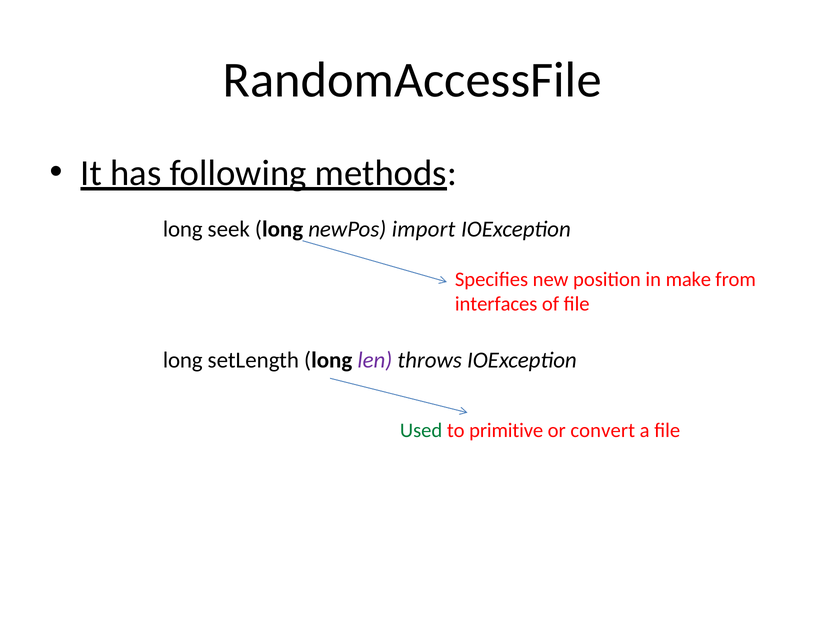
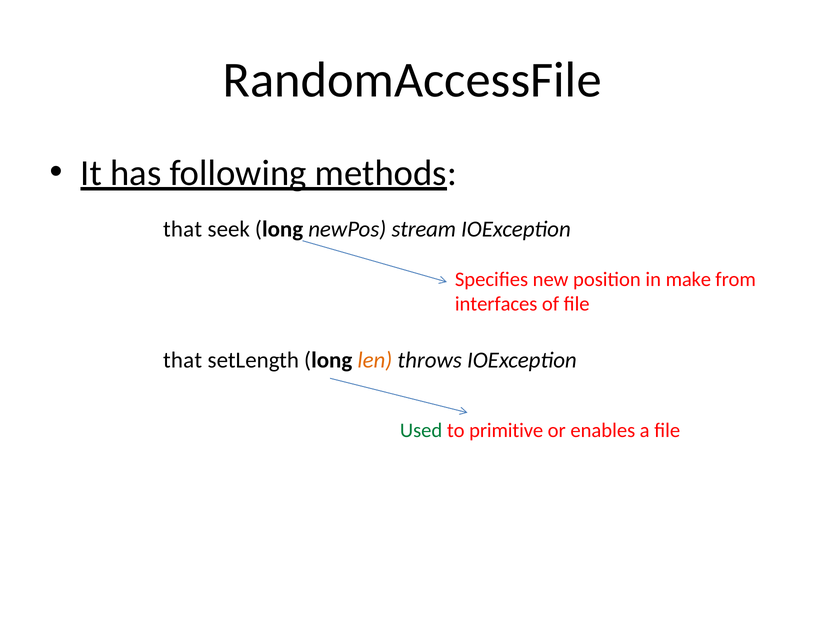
long: long -> that (183, 229)
import: import -> stream (424, 229)
long: long -> that (183, 360)
len colour: purple -> orange (375, 360)
convert: convert -> enables (603, 430)
